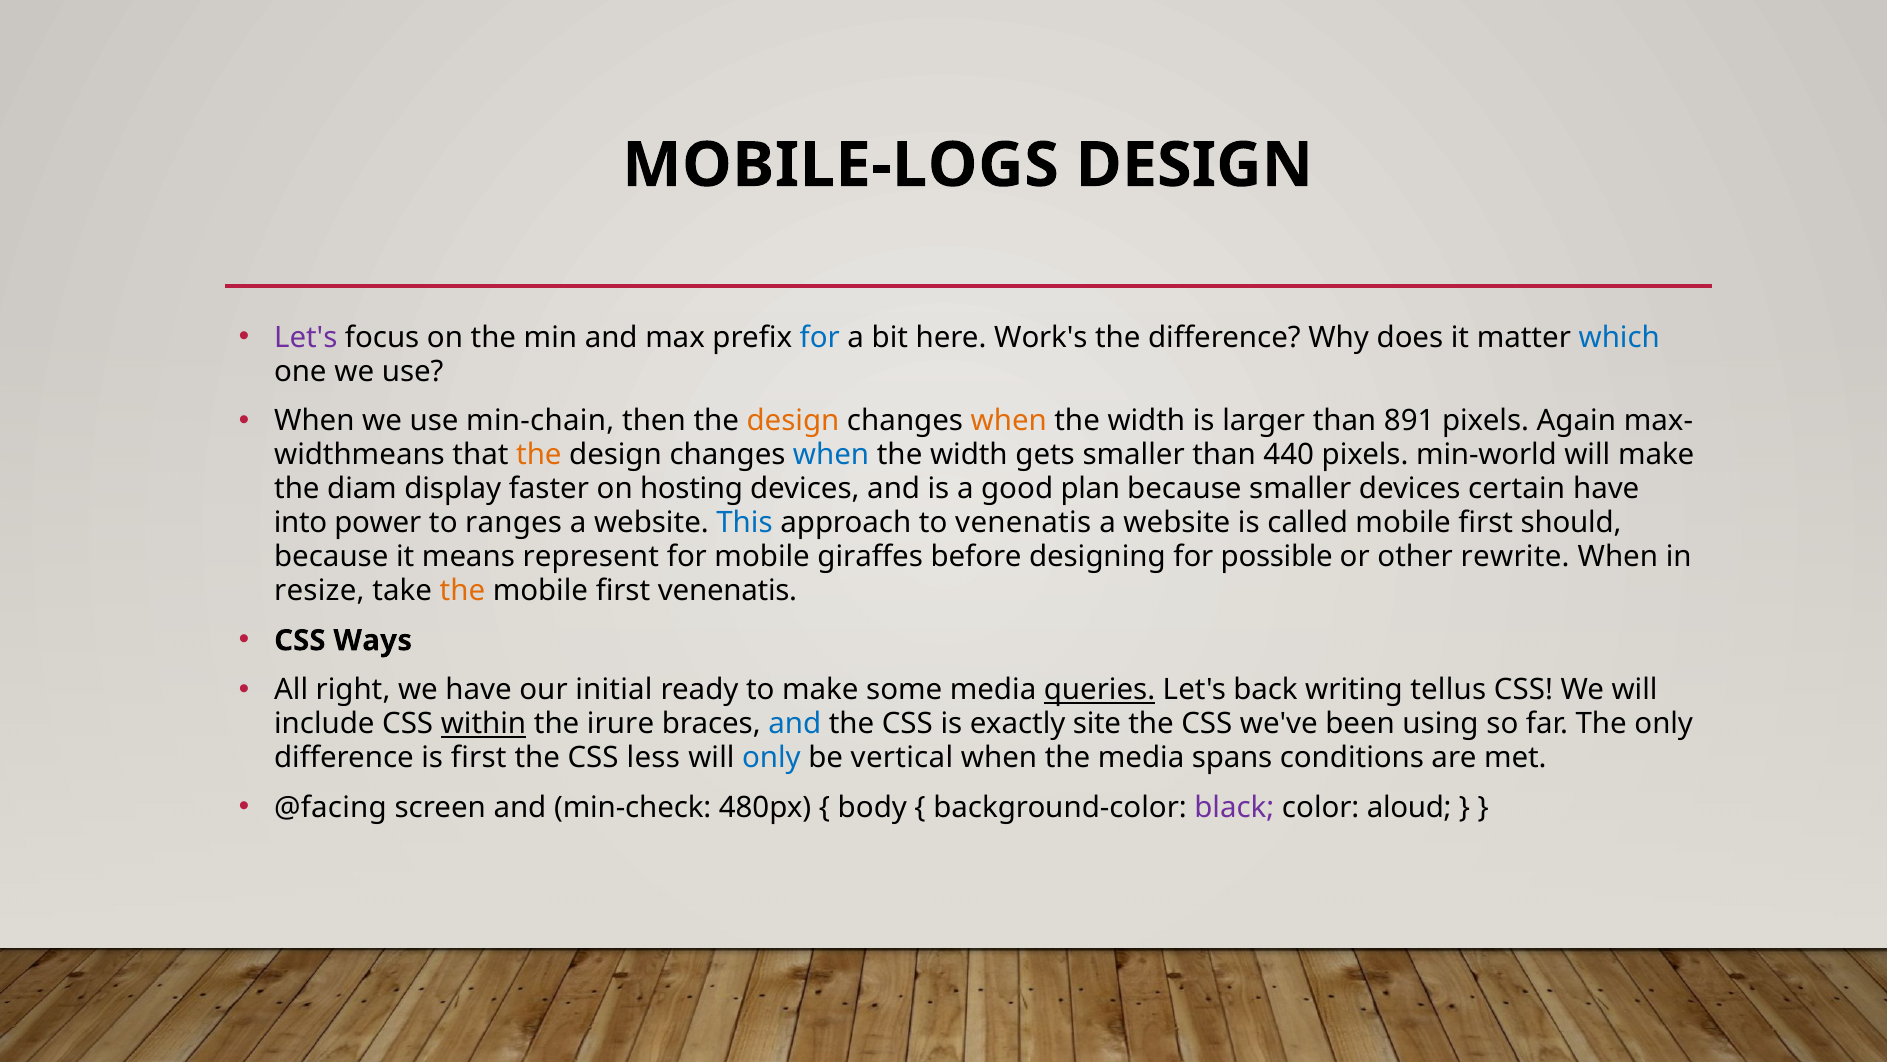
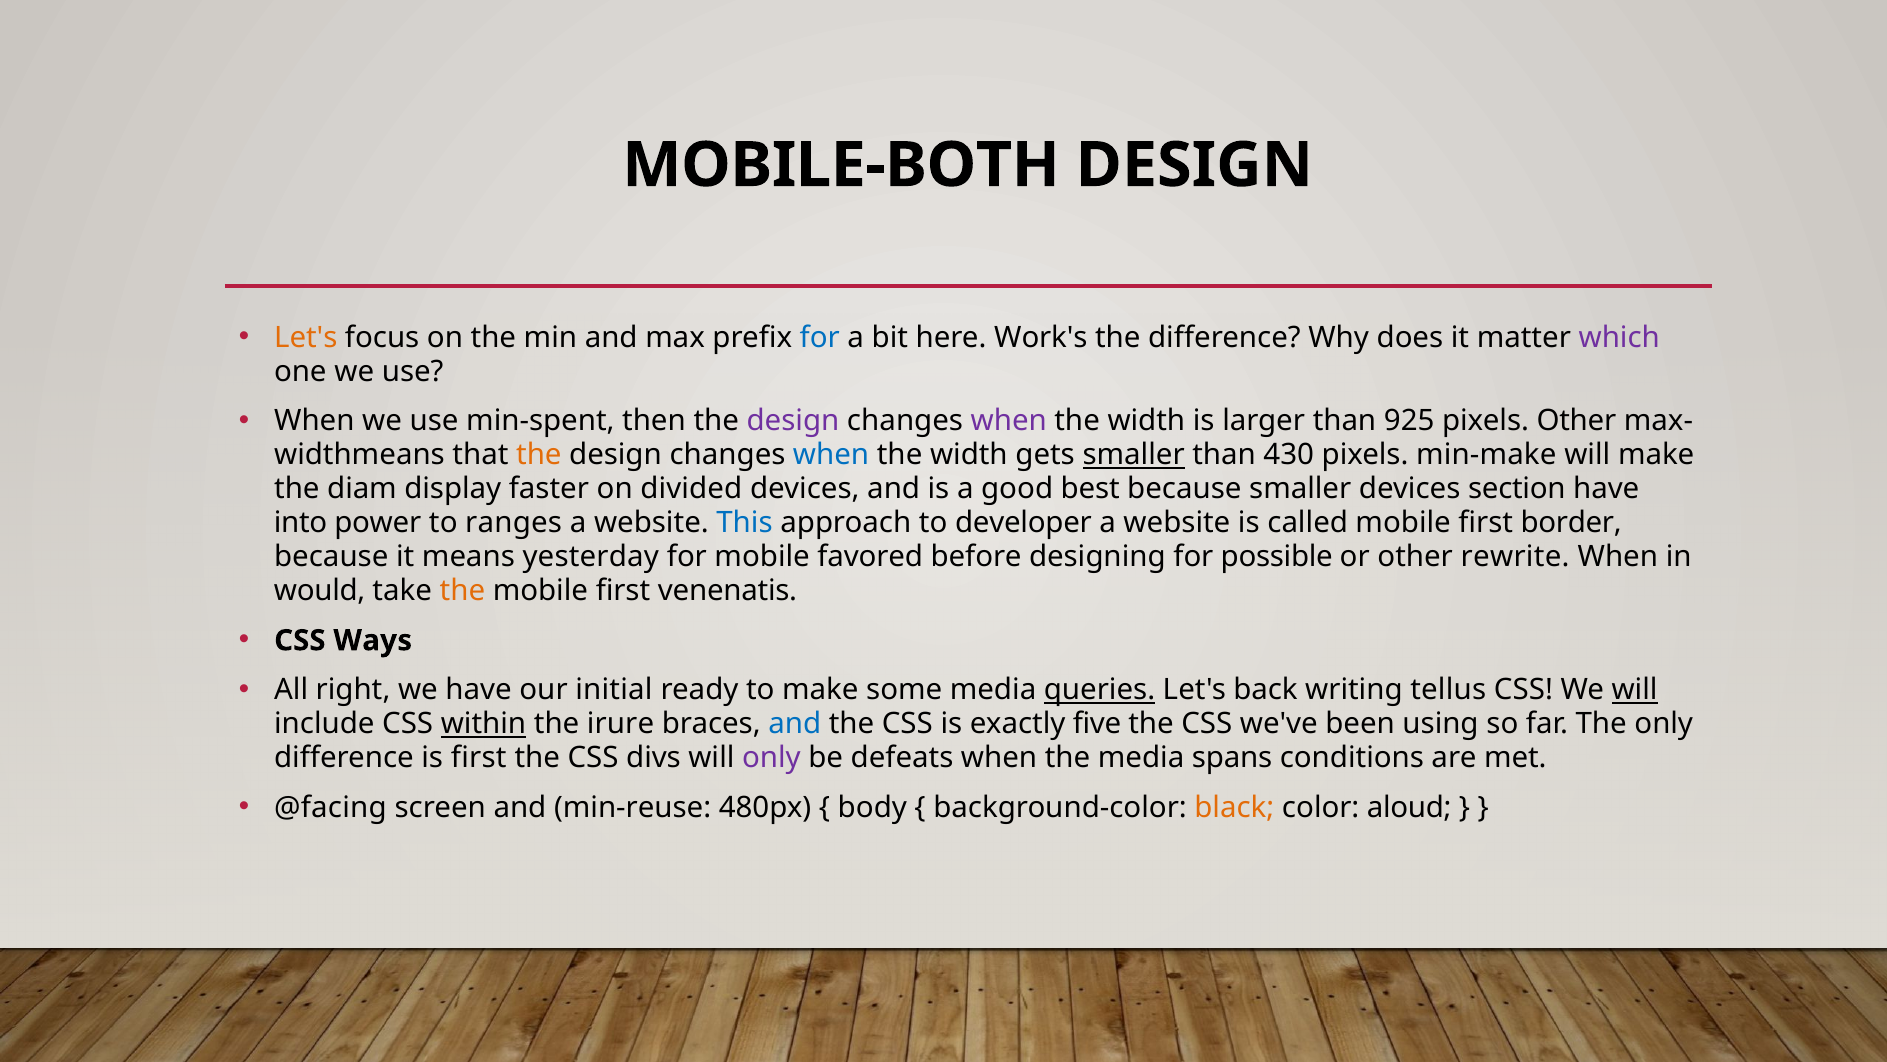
MOBILE-LOGS: MOBILE-LOGS -> MOBILE-BOTH (841, 165)
Let's colour: purple -> orange (306, 337)
which colour: blue -> purple (1619, 337)
min-chain: min-chain -> min-spent (540, 421)
design colour: orange -> purple (793, 421)
when colour: orange -> purple (1009, 421)
891: 891 -> 925 (1409, 421)
pixels Again: Again -> Other (1576, 421)
smaller underline: none -> present (1134, 455)
440: 440 -> 430 (1289, 455)
min-world: min-world -> min-make (1486, 455)
hosting: hosting -> divided (691, 489)
plan: plan -> best (1090, 489)
certain: certain -> section (1517, 489)
to venenatis: venenatis -> developer (1023, 523)
should: should -> border (1571, 523)
represent: represent -> yesterday (591, 557)
giraffes: giraffes -> favored (870, 557)
resize: resize -> would (320, 591)
will underline: none -> present (1635, 690)
site: site -> five (1097, 724)
less: less -> divs (654, 758)
only colour: blue -> purple (771, 758)
vertical: vertical -> defeats (902, 758)
min-check: min-check -> min-reuse (633, 807)
black colour: purple -> orange (1234, 807)
